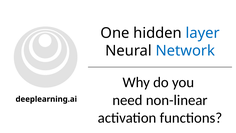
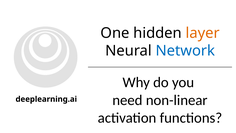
layer colour: blue -> orange (203, 33)
